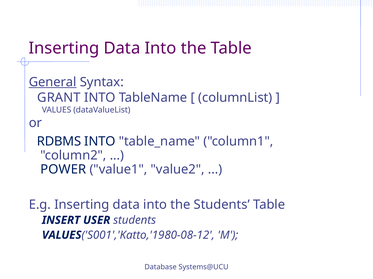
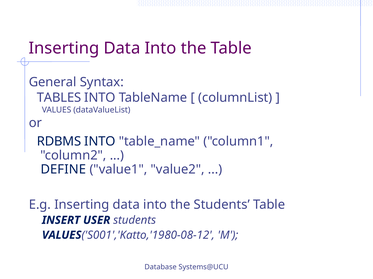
General underline: present -> none (53, 82)
GRANT: GRANT -> TABLES (59, 98)
POWER: POWER -> DEFINE (63, 170)
